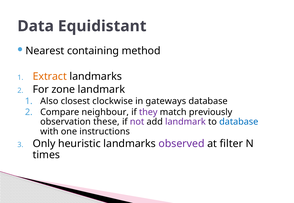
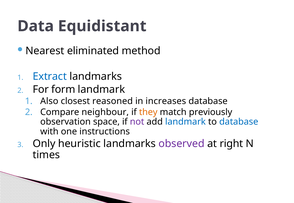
containing: containing -> eliminated (93, 51)
Extract colour: orange -> blue (50, 77)
zone: zone -> form (63, 90)
clockwise: clockwise -> reasoned (113, 101)
gateways: gateways -> increases (166, 101)
they colour: purple -> orange (148, 112)
these: these -> space (106, 122)
landmark colour: purple -> blue (185, 122)
filter: filter -> right (231, 144)
